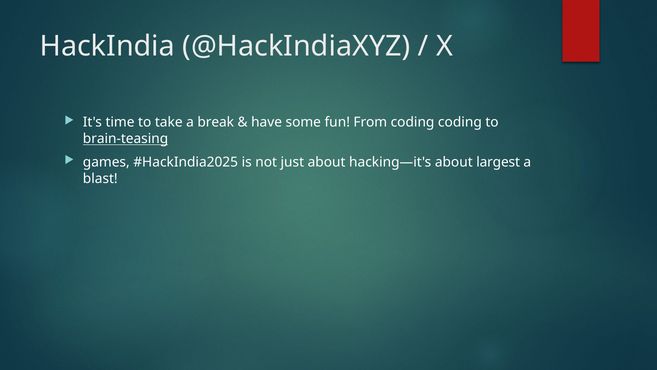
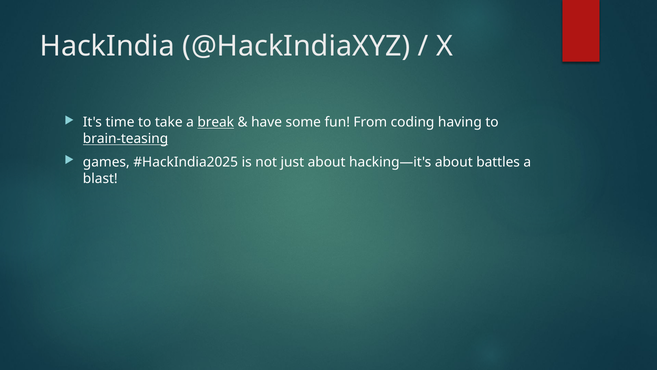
break underline: none -> present (216, 122)
coding coding: coding -> having (460, 122)
largest: largest -> battles (498, 162)
